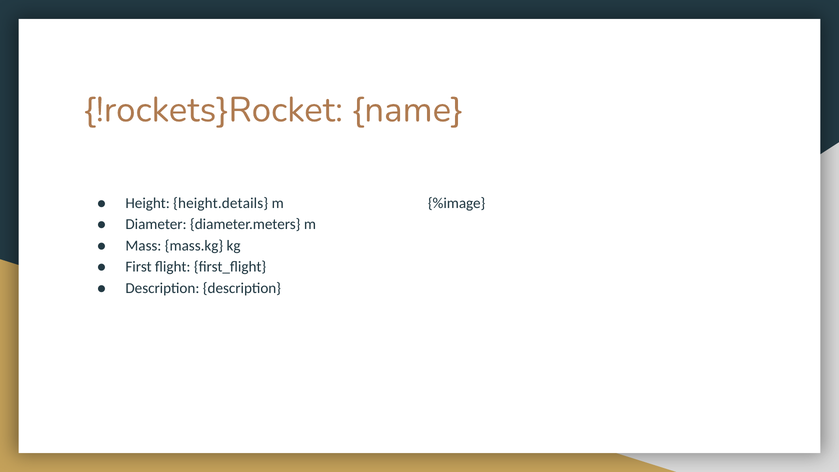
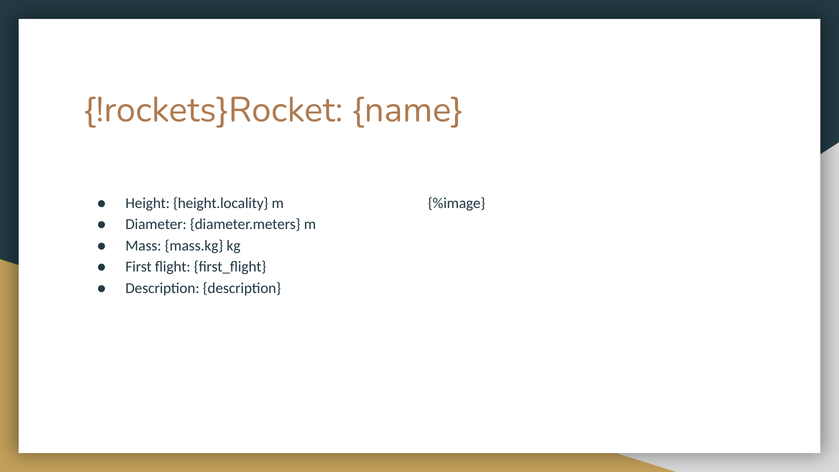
height.details: height.details -> height.locality (221, 203)
